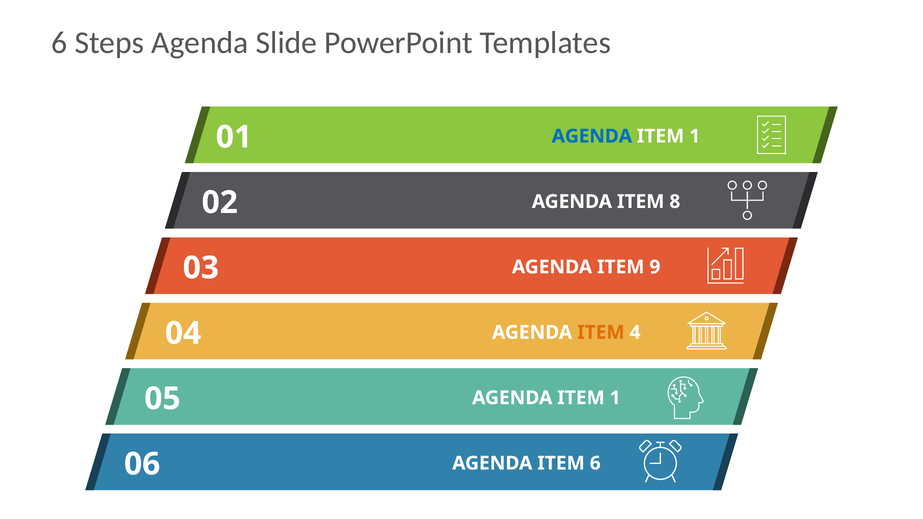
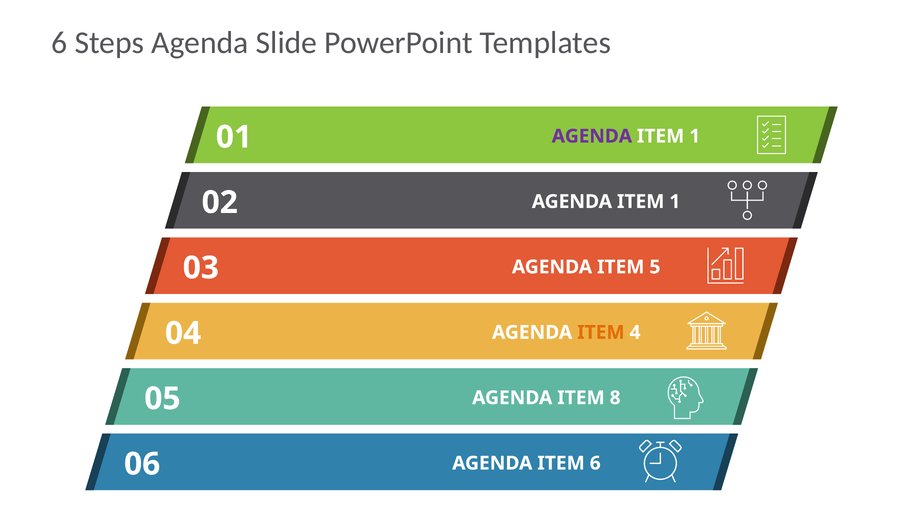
AGENDA colour: blue -> purple (592, 136)
8: 8 -> 1 (675, 202)
9: 9 -> 5 (655, 267)
1: 1 -> 8 (615, 398)
